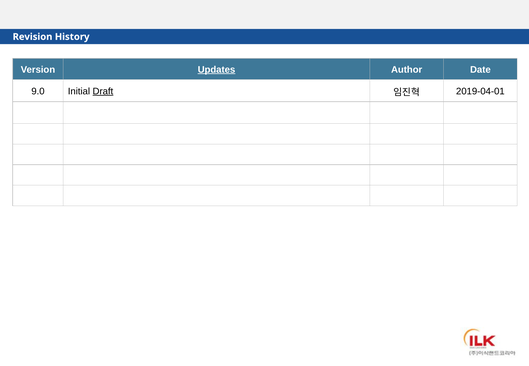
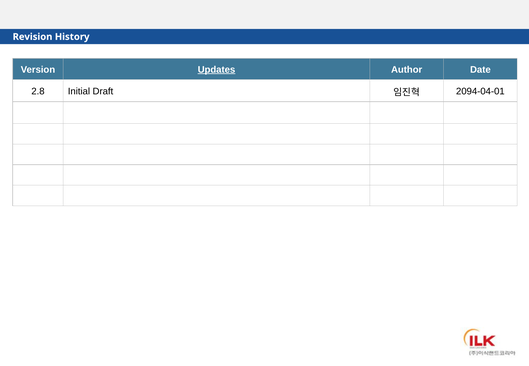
9.0: 9.0 -> 2.8 (38, 91)
Draft underline: present -> none (103, 91)
2019-04-01: 2019-04-01 -> 2094-04-01 (480, 91)
